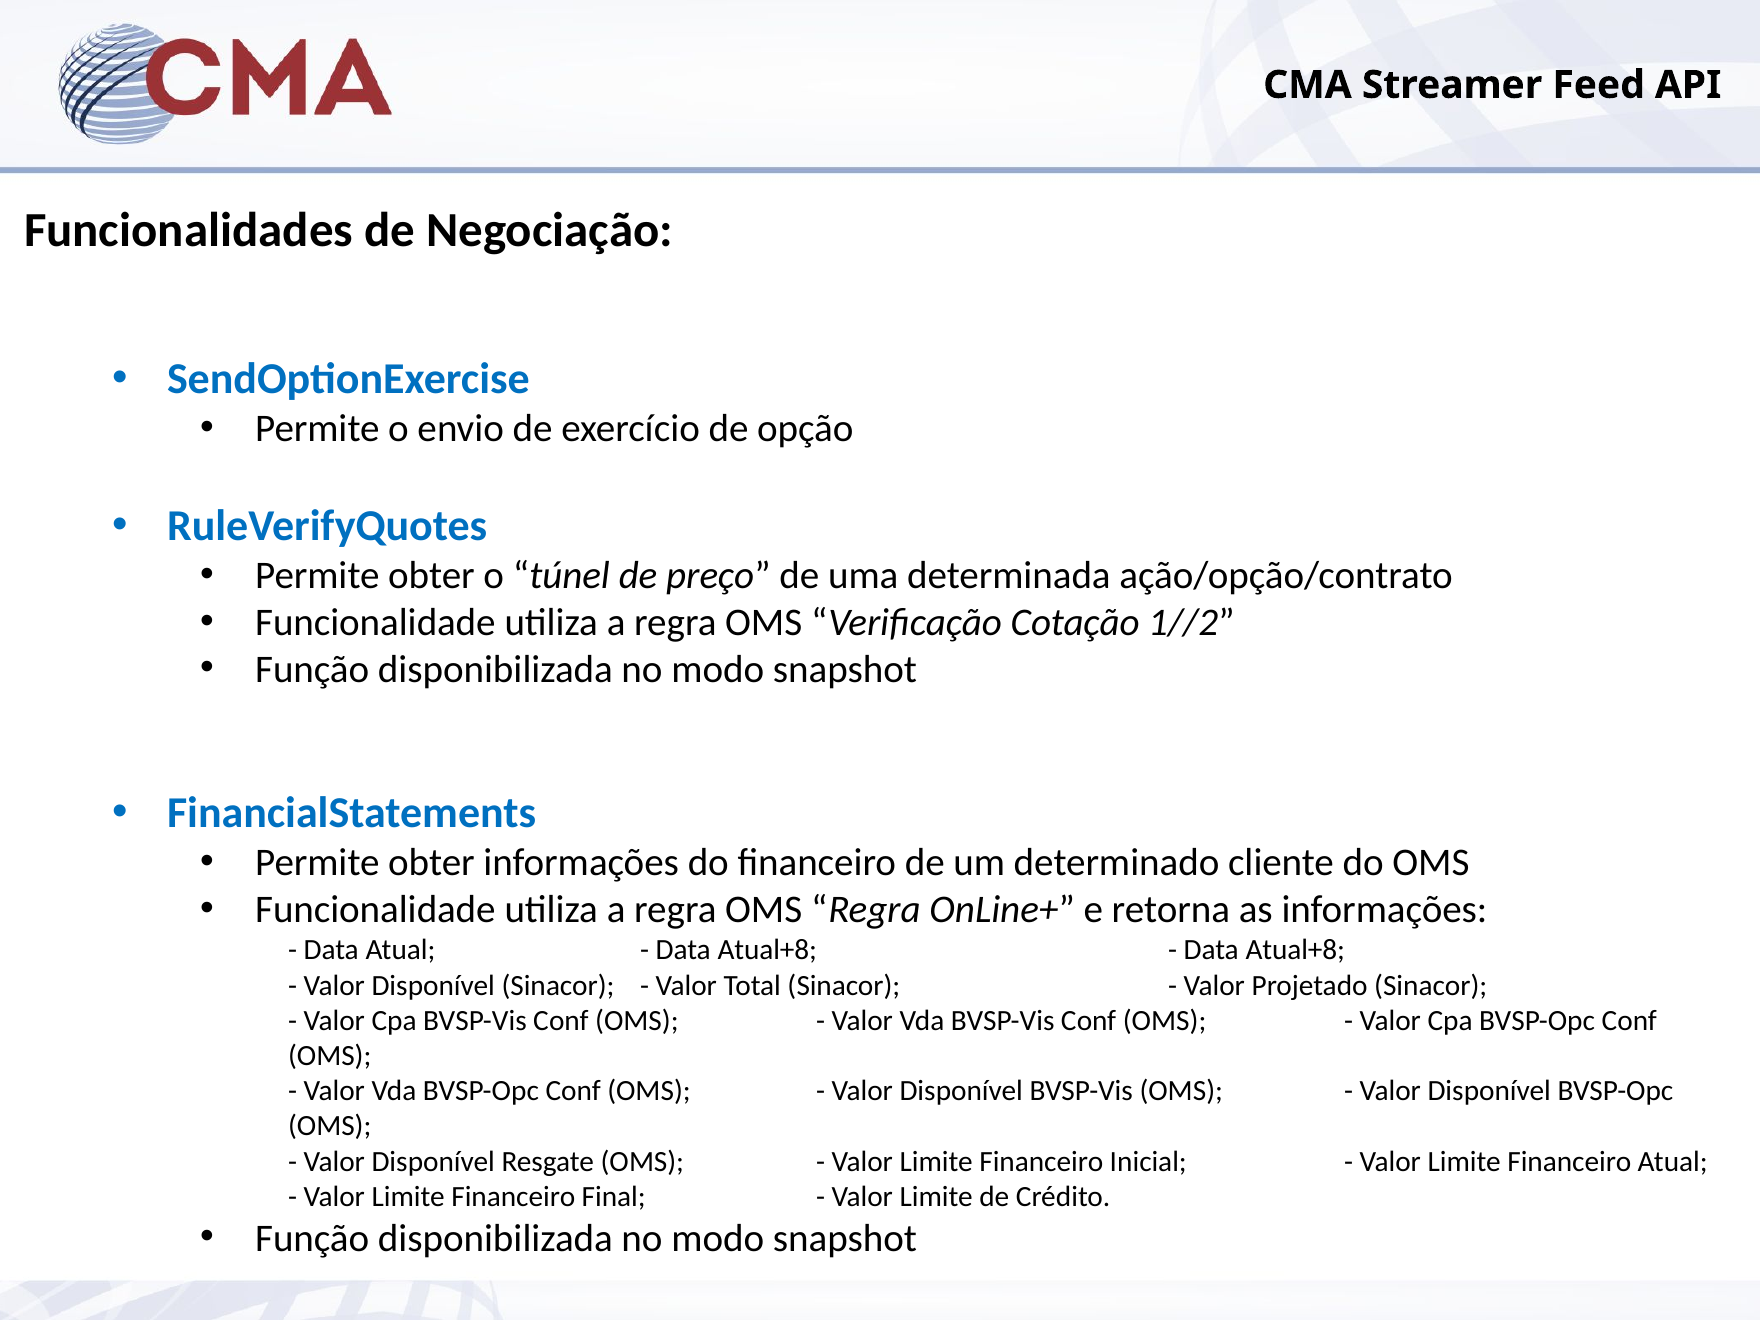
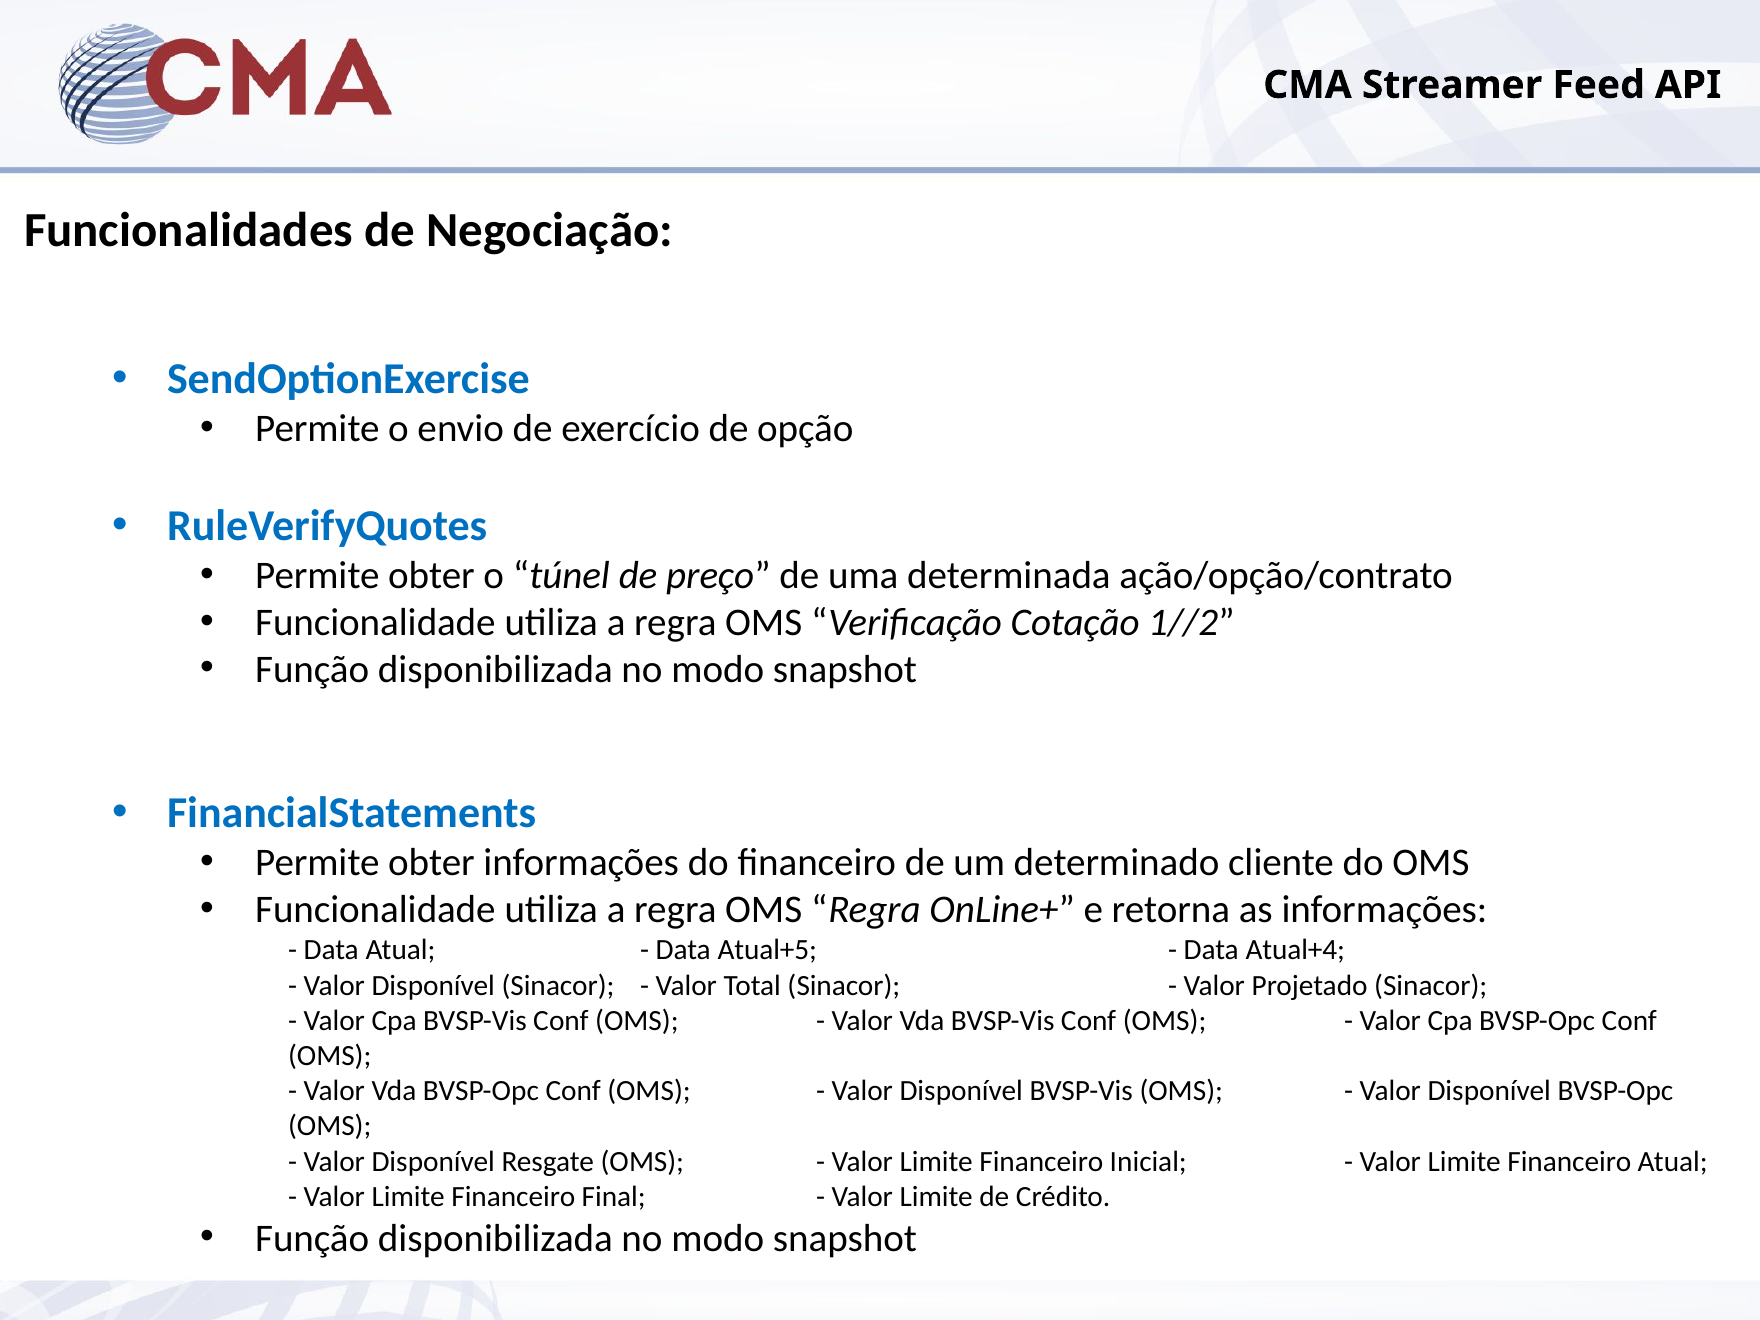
Atual+8: Atual+8 -> Atual+5 (767, 950)
Atual+8: Atual+8 -> Atual+4 (1295, 950)
